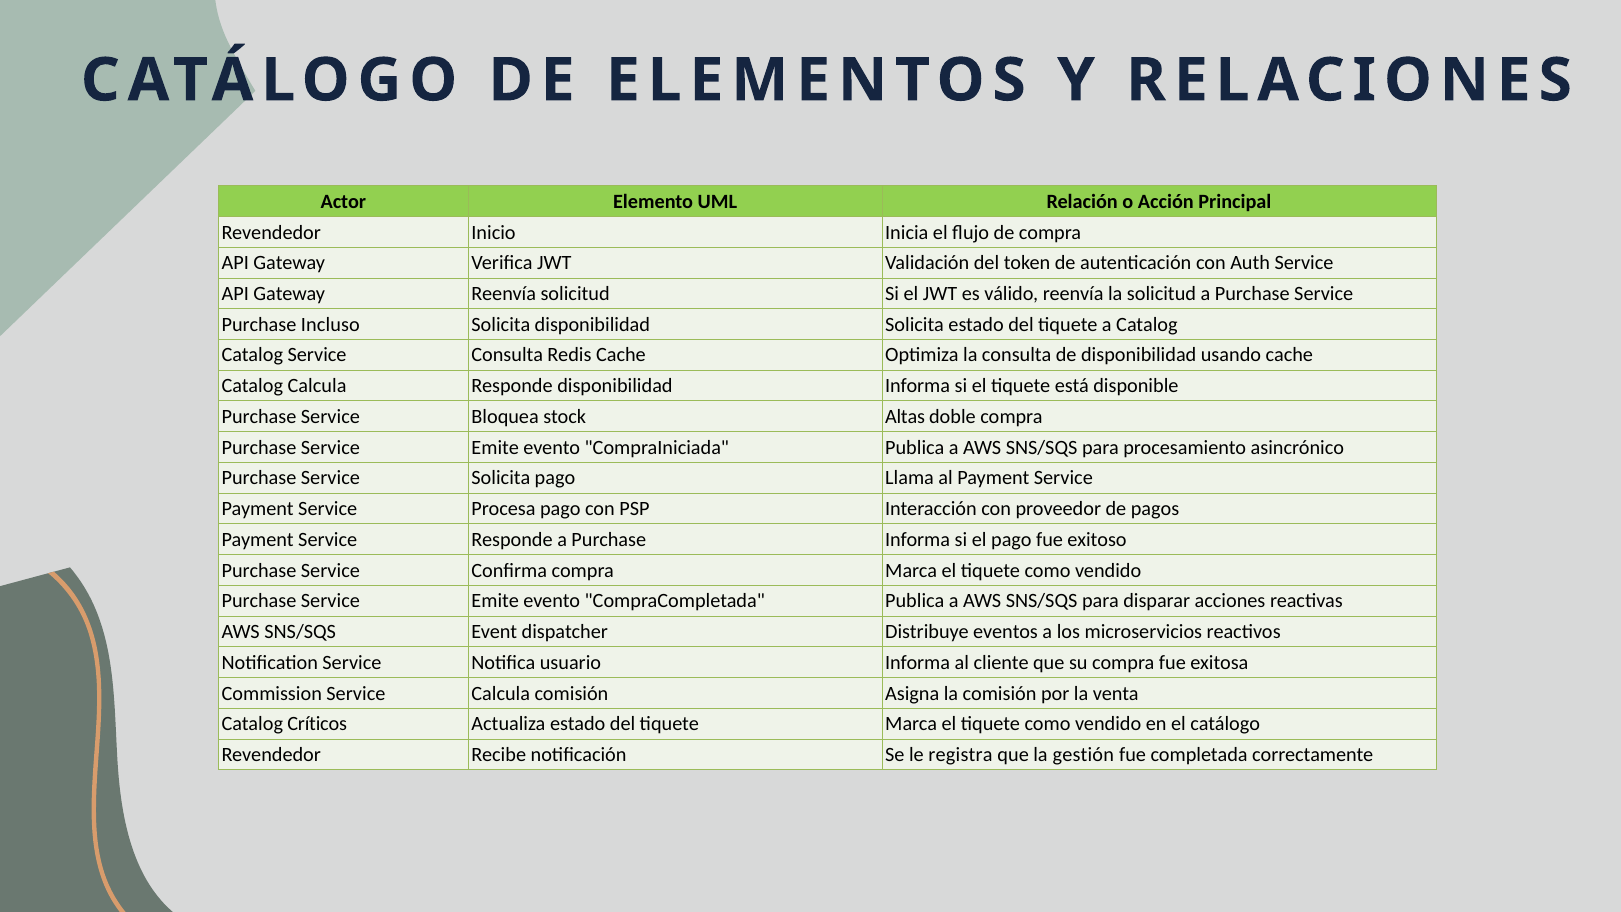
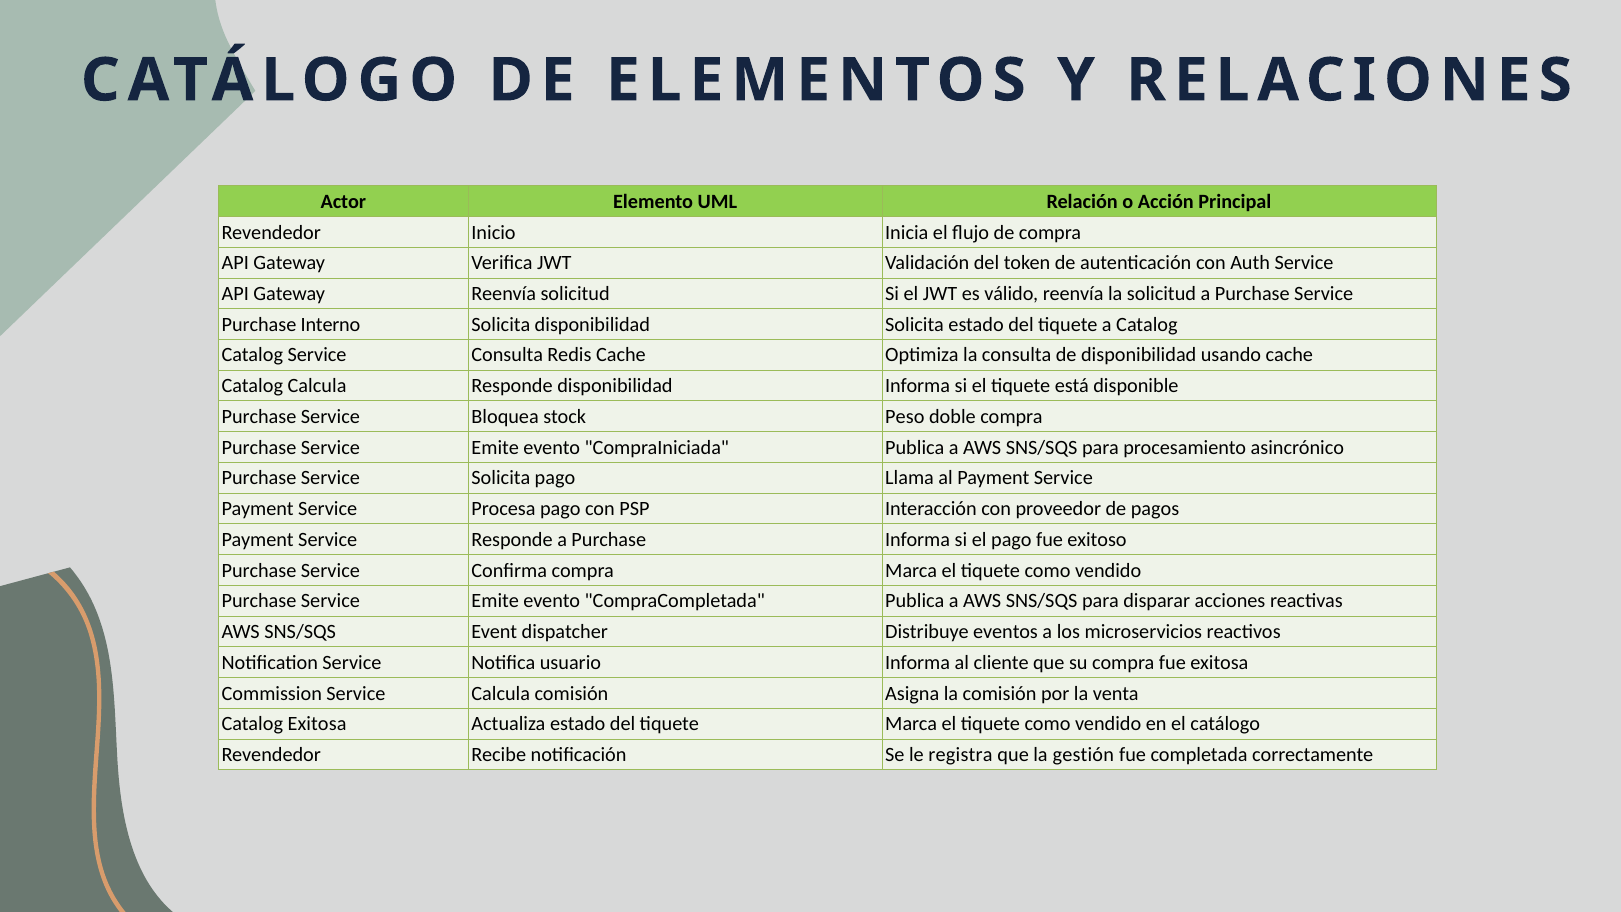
Incluso: Incluso -> Interno (331, 324)
Altas: Altas -> Peso (905, 417)
Catalog Críticos: Críticos -> Exitosa (317, 724)
